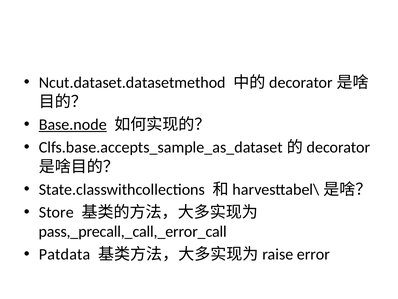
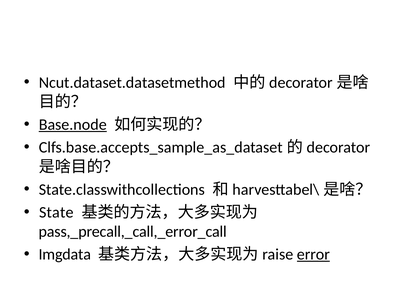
Store: Store -> State (56, 212)
Patdata: Patdata -> Imgdata (65, 254)
error underline: none -> present (313, 254)
